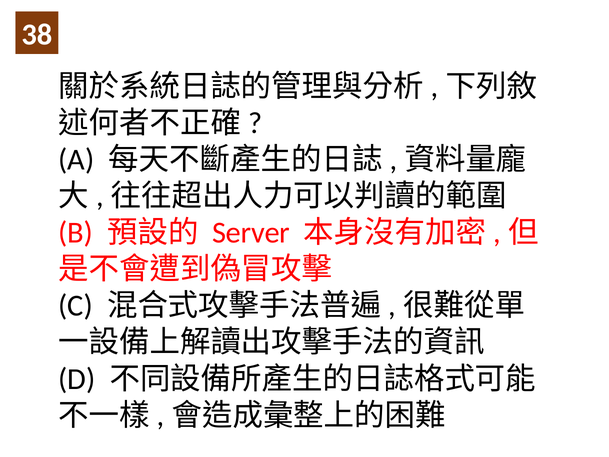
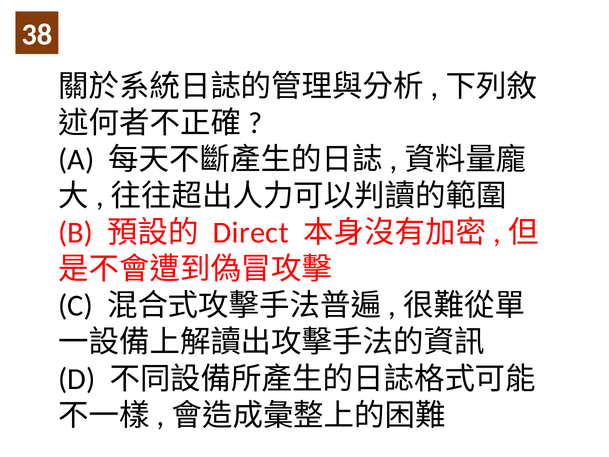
Server: Server -> Direct (251, 233)
